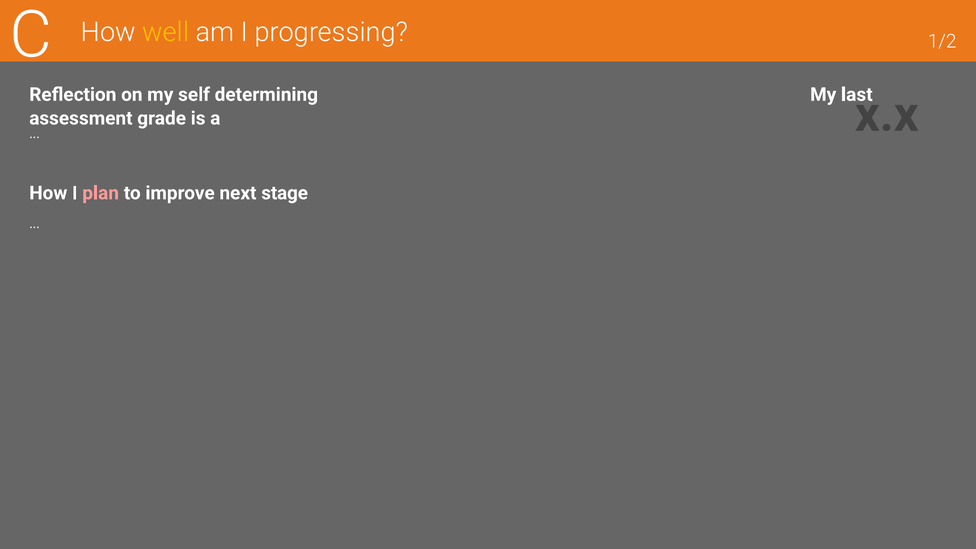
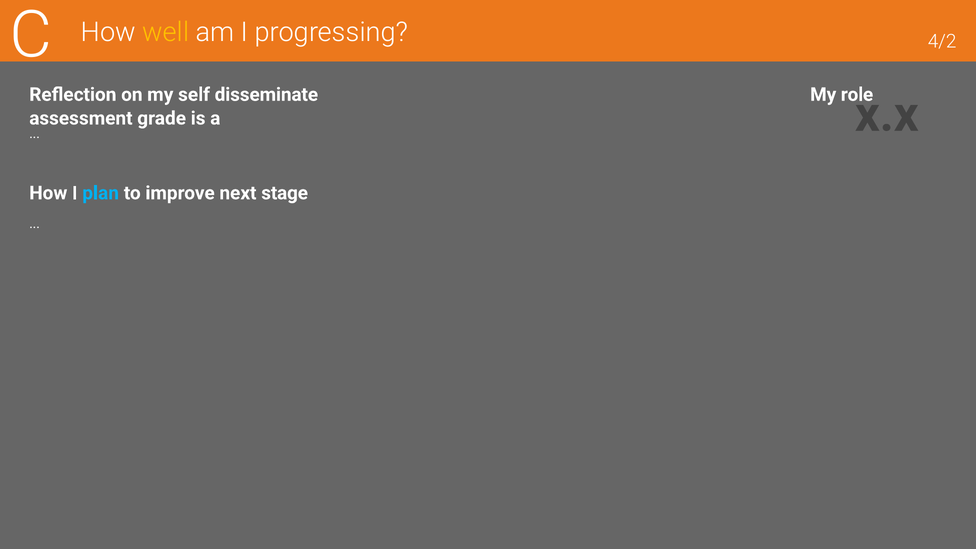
1/2: 1/2 -> 4/2 (942, 41)
determining: determining -> disseminate (266, 95)
last: last -> role (857, 95)
plan colour: pink -> light blue (101, 193)
